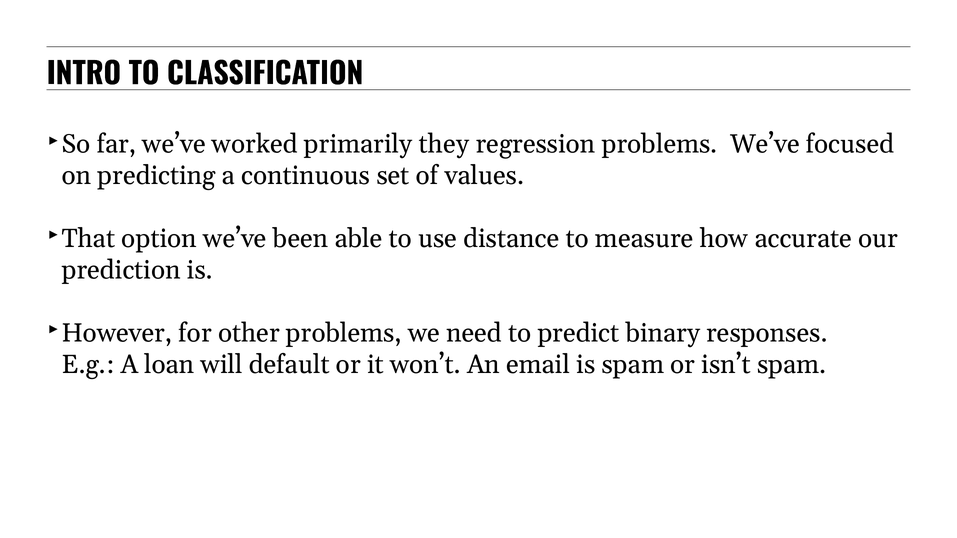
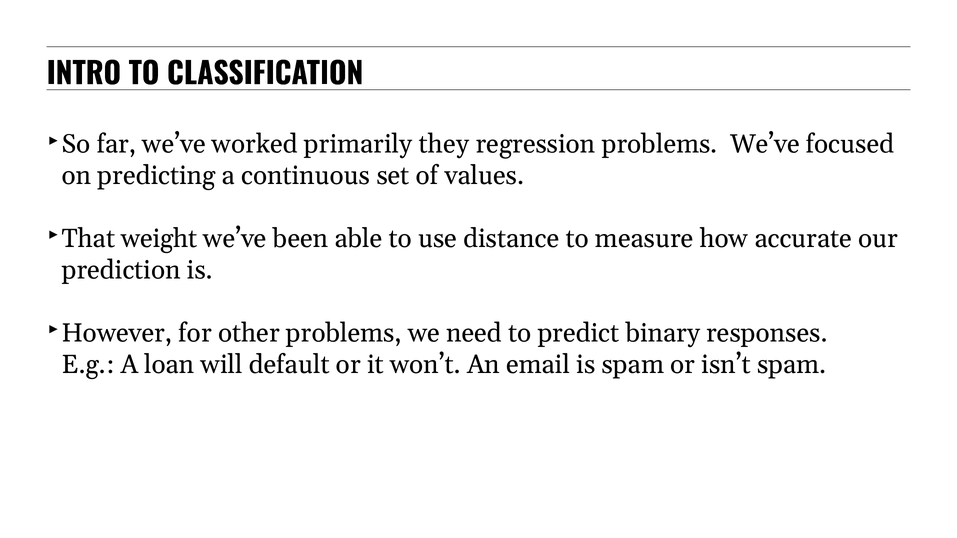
option: option -> weight (159, 238)
